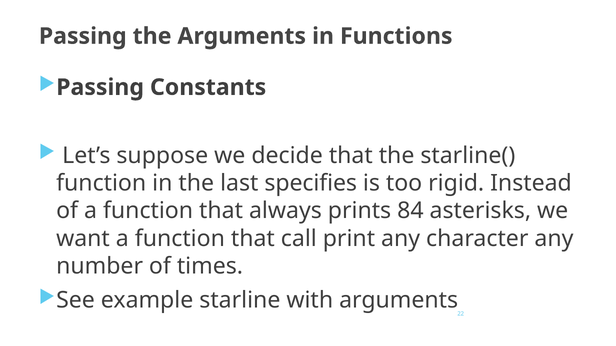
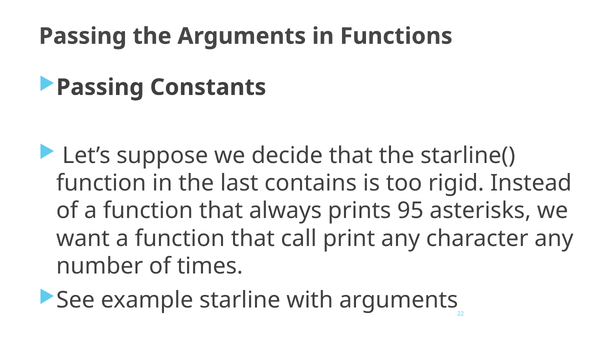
specifies: specifies -> contains (311, 183)
84: 84 -> 95 (410, 211)
